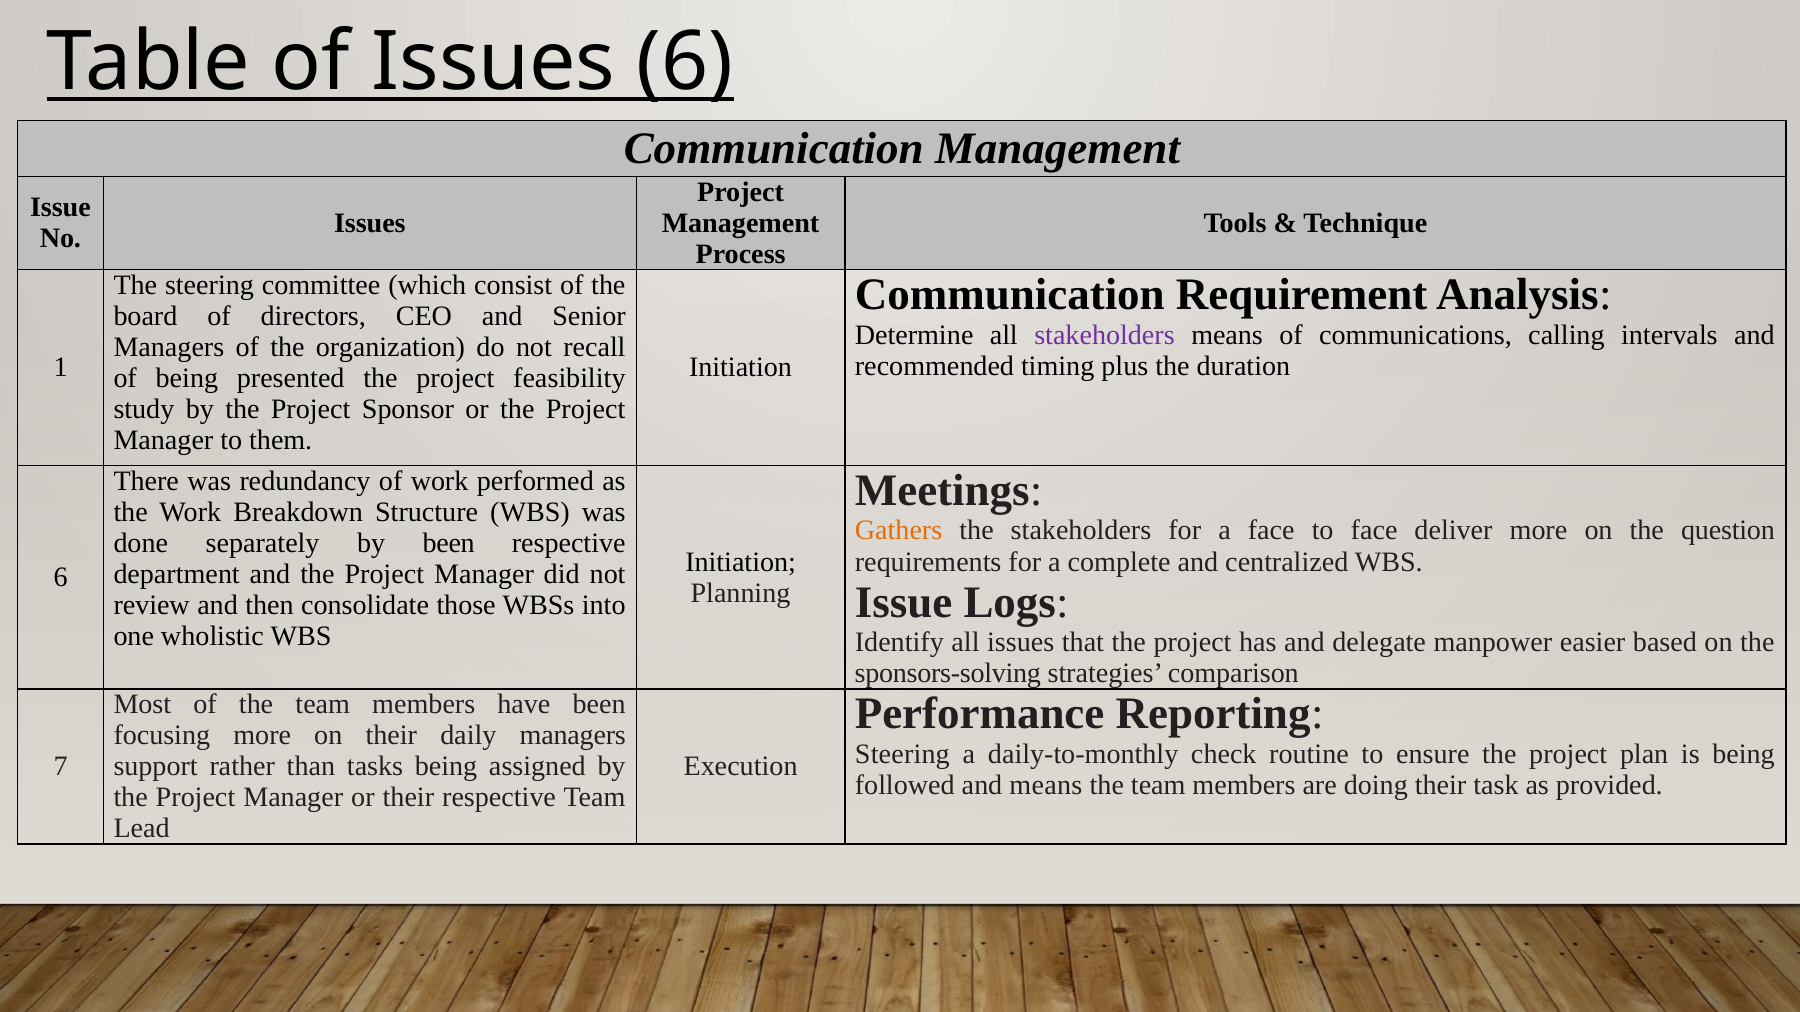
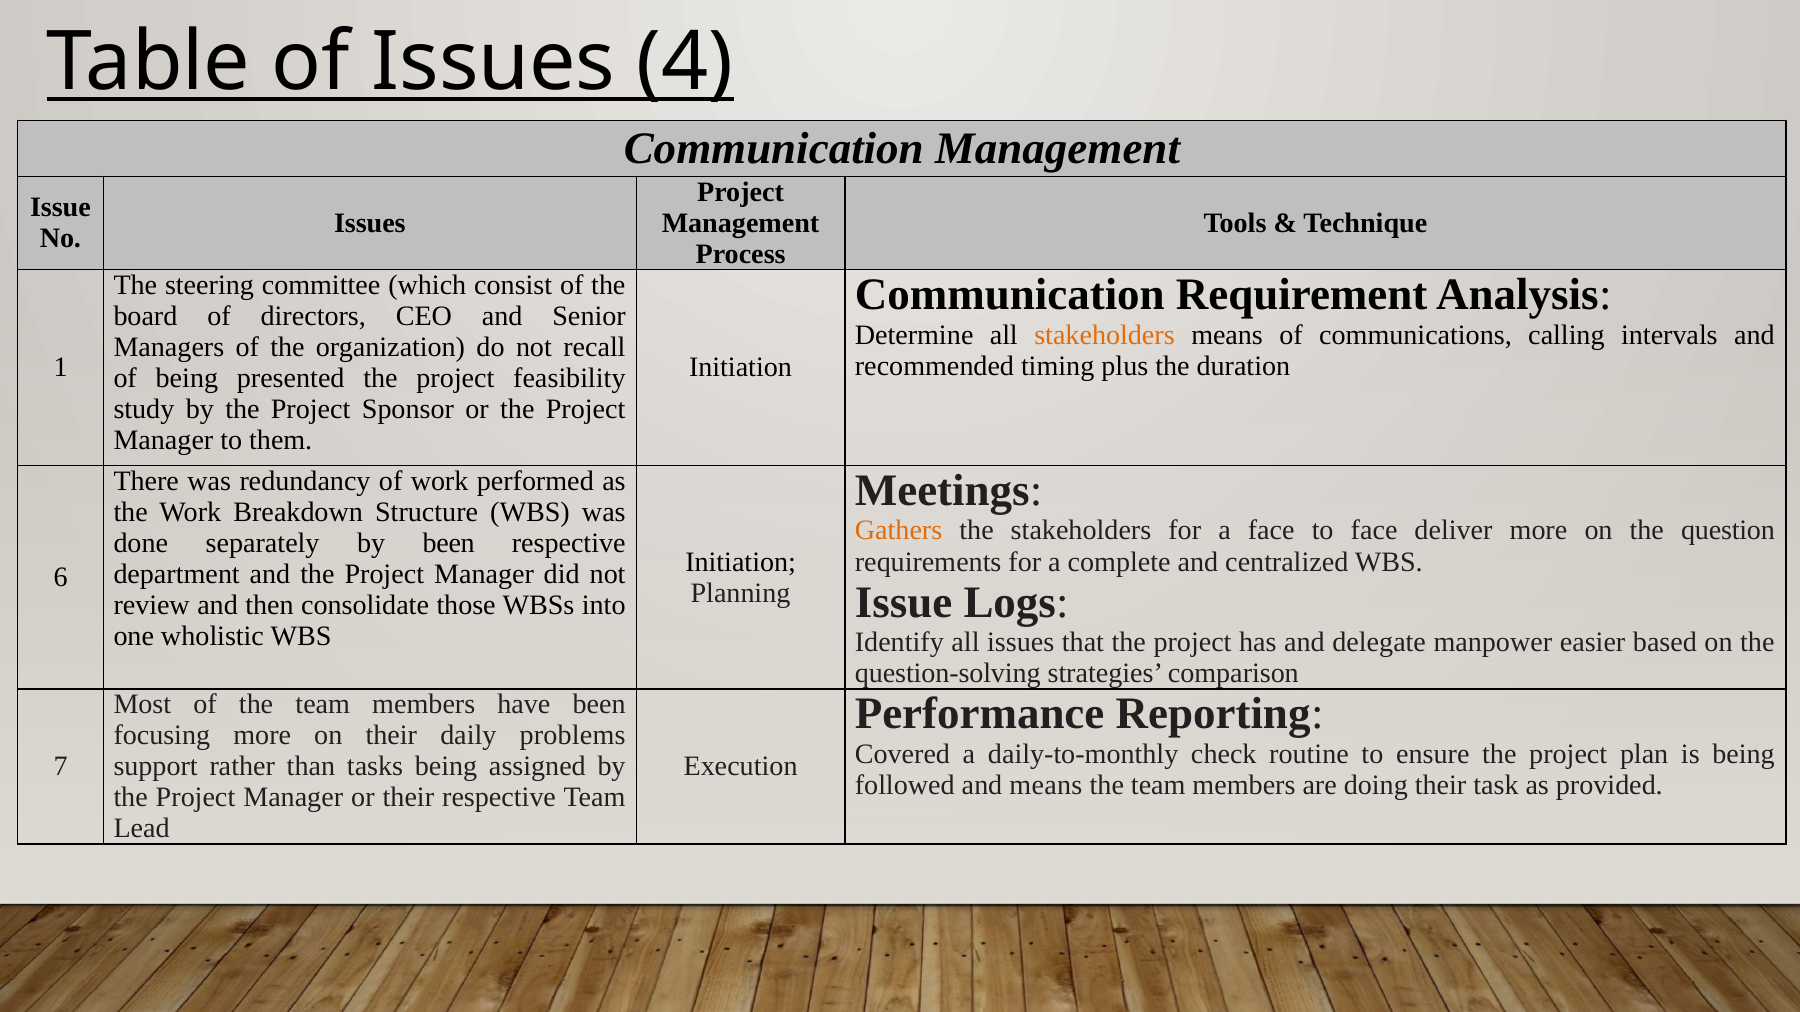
Issues 6: 6 -> 4 (685, 62)
stakeholders colour: purple -> orange (1105, 335)
sponsors-solving: sponsors-solving -> question-solving (948, 674)
daily managers: managers -> problems (573, 736)
Steering: Steering -> Covered (902, 755)
